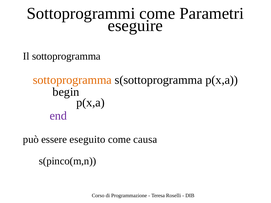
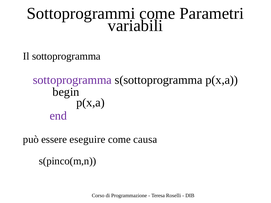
eseguire: eseguire -> variabili (135, 26)
sottoprogramma colour: orange -> purple (72, 80)
eseguito: eseguito -> eseguire (87, 140)
